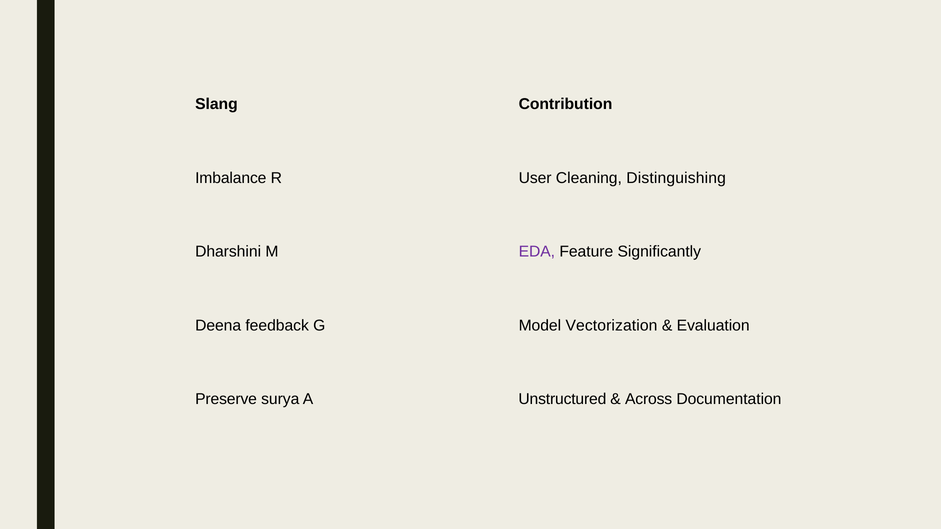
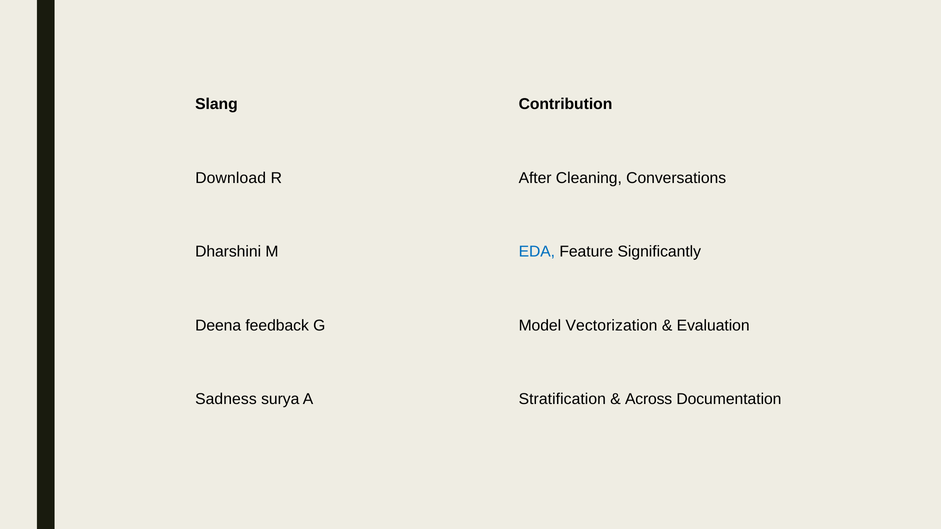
Imbalance: Imbalance -> Download (231, 178)
User: User -> After (535, 178)
Distinguishing: Distinguishing -> Conversations (676, 178)
EDA colour: purple -> blue (537, 252)
Preserve: Preserve -> Sadness (226, 399)
Unstructured: Unstructured -> Stratification (562, 399)
